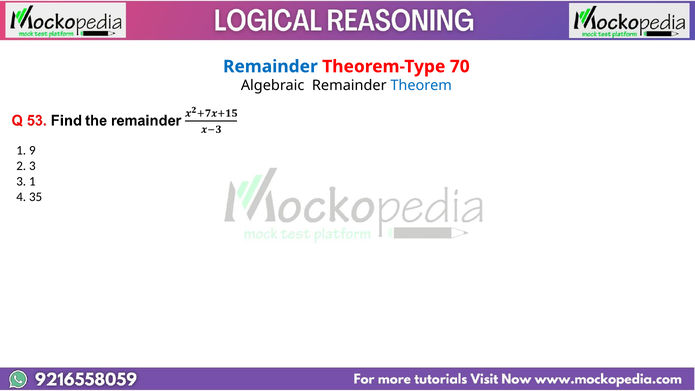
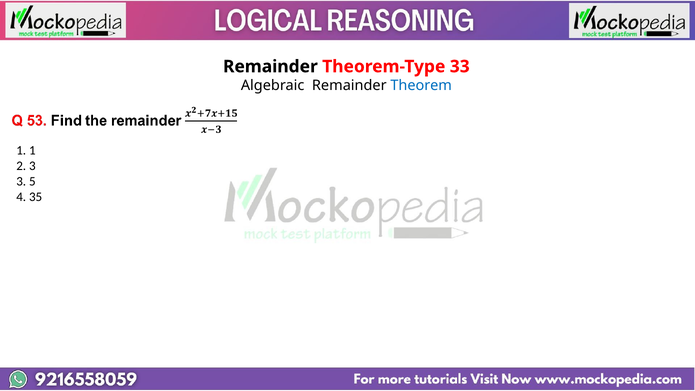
Remainder colour: blue -> black (270, 67)
70: 70 -> 33 (460, 67)
1 9: 9 -> 1 (32, 150)
3 1: 1 -> 5 (32, 181)
